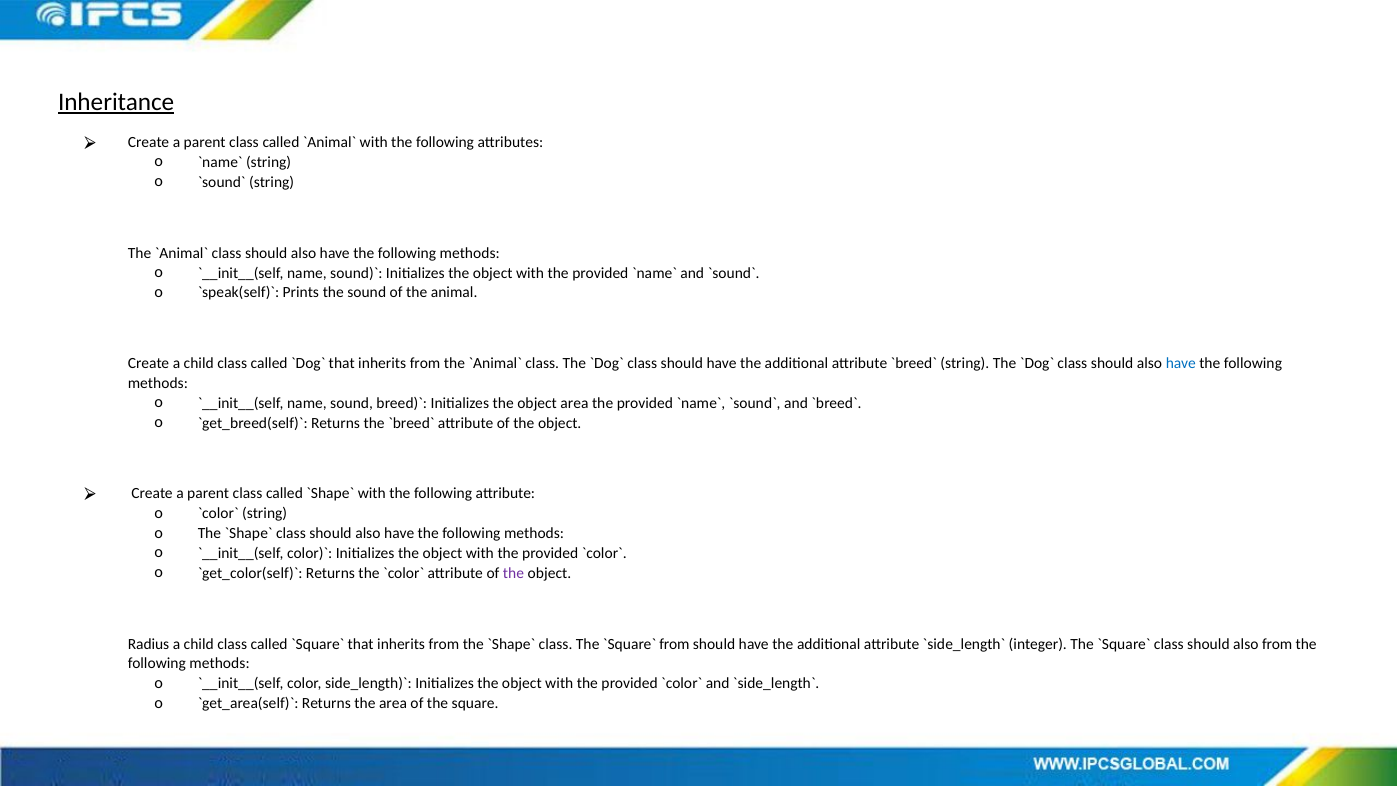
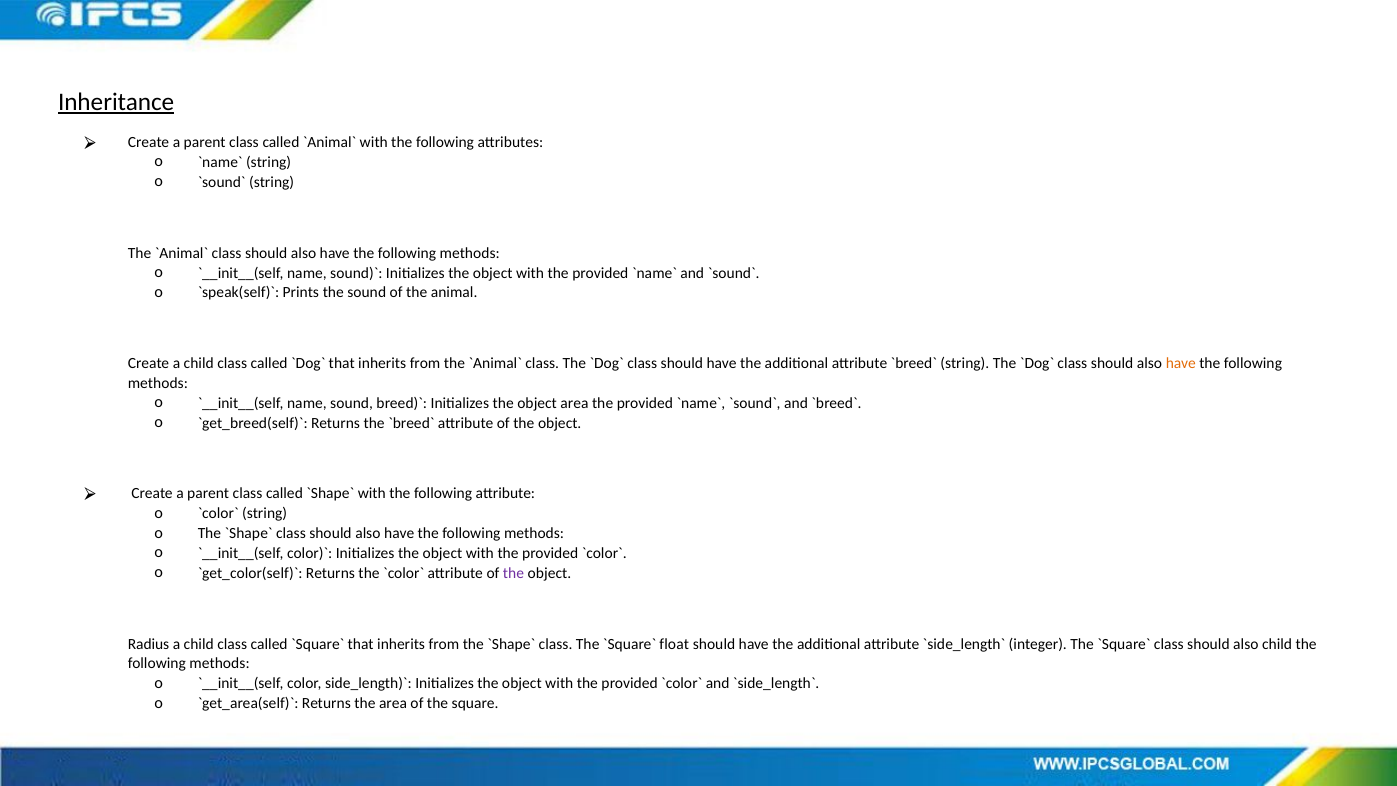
have colour: blue -> orange (1181, 363)
from: from -> float (674, 644)
also from: from -> child (1277, 644)
